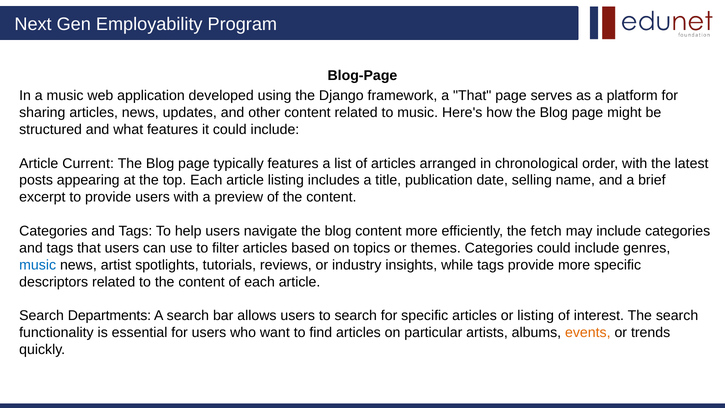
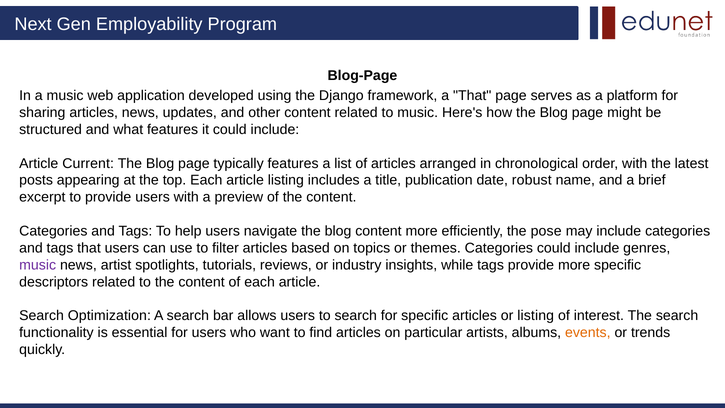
selling: selling -> robust (532, 180)
fetch: fetch -> pose (546, 231)
music colour: blue -> purple (38, 265)
Departments: Departments -> Optimization (109, 316)
